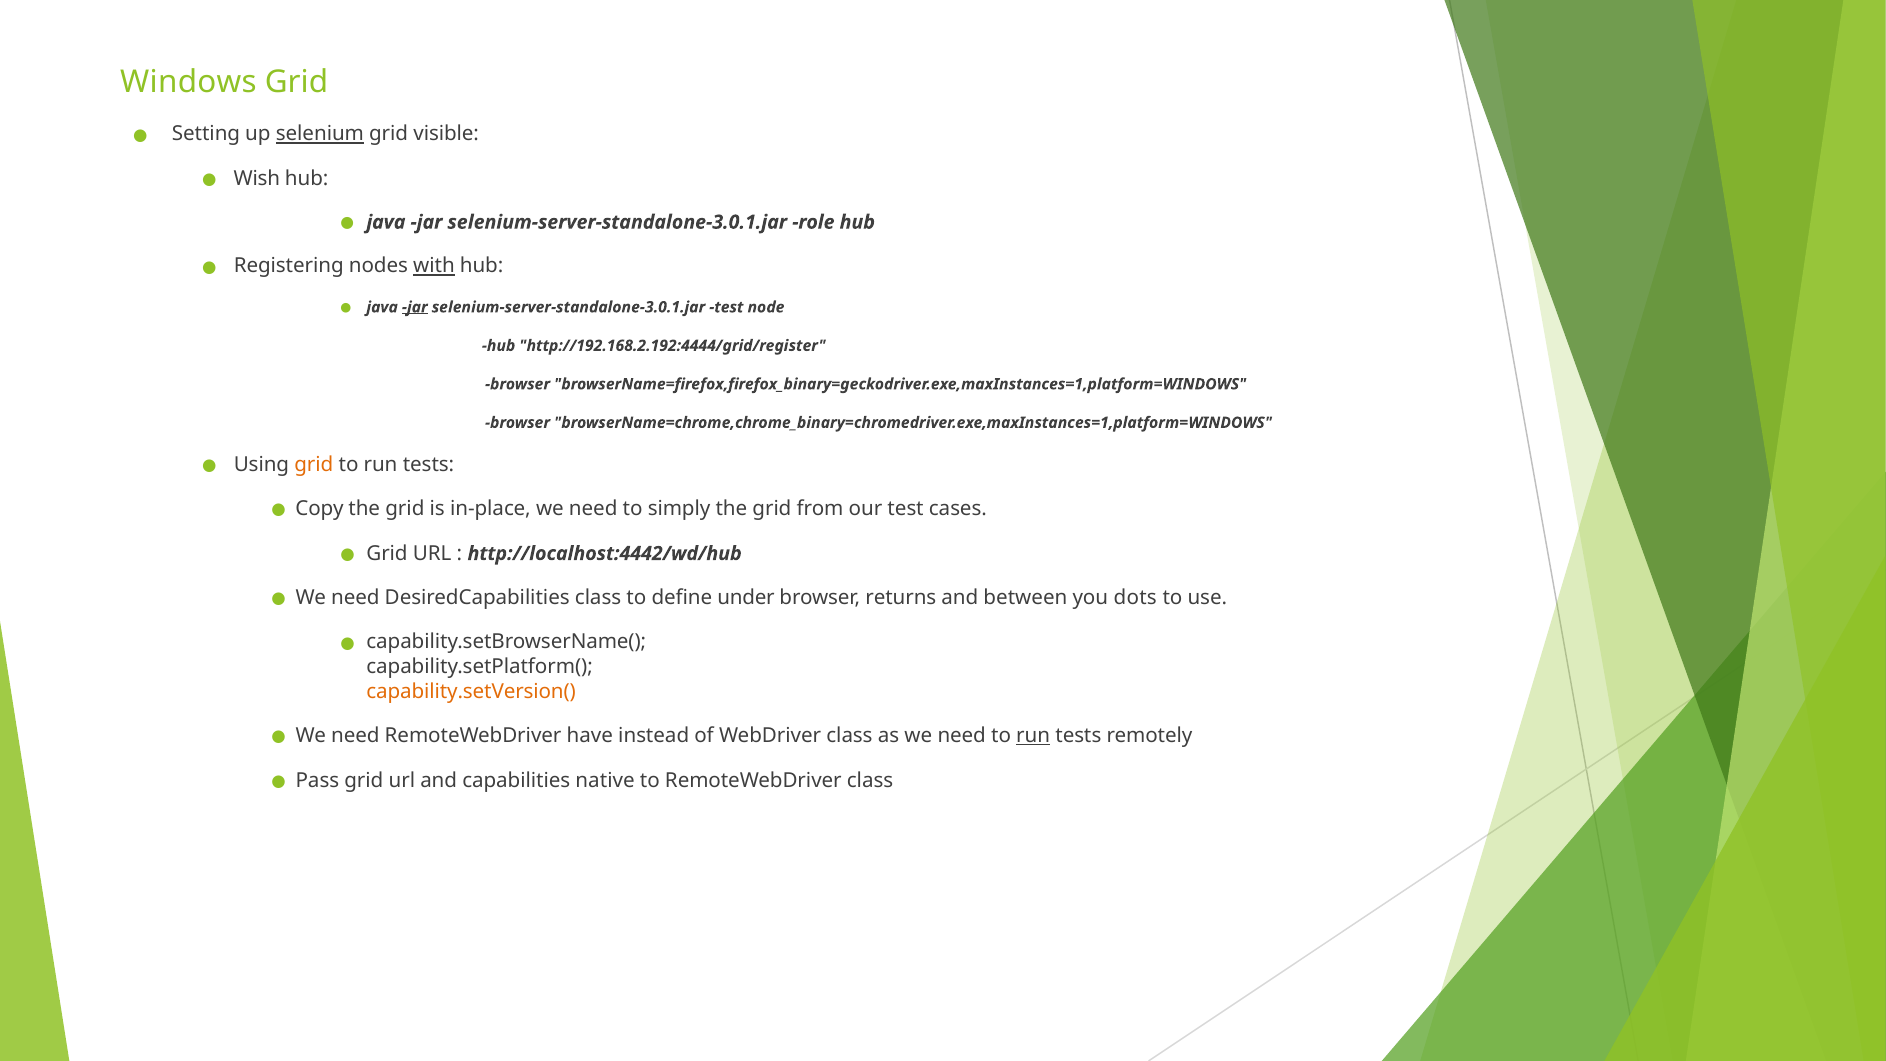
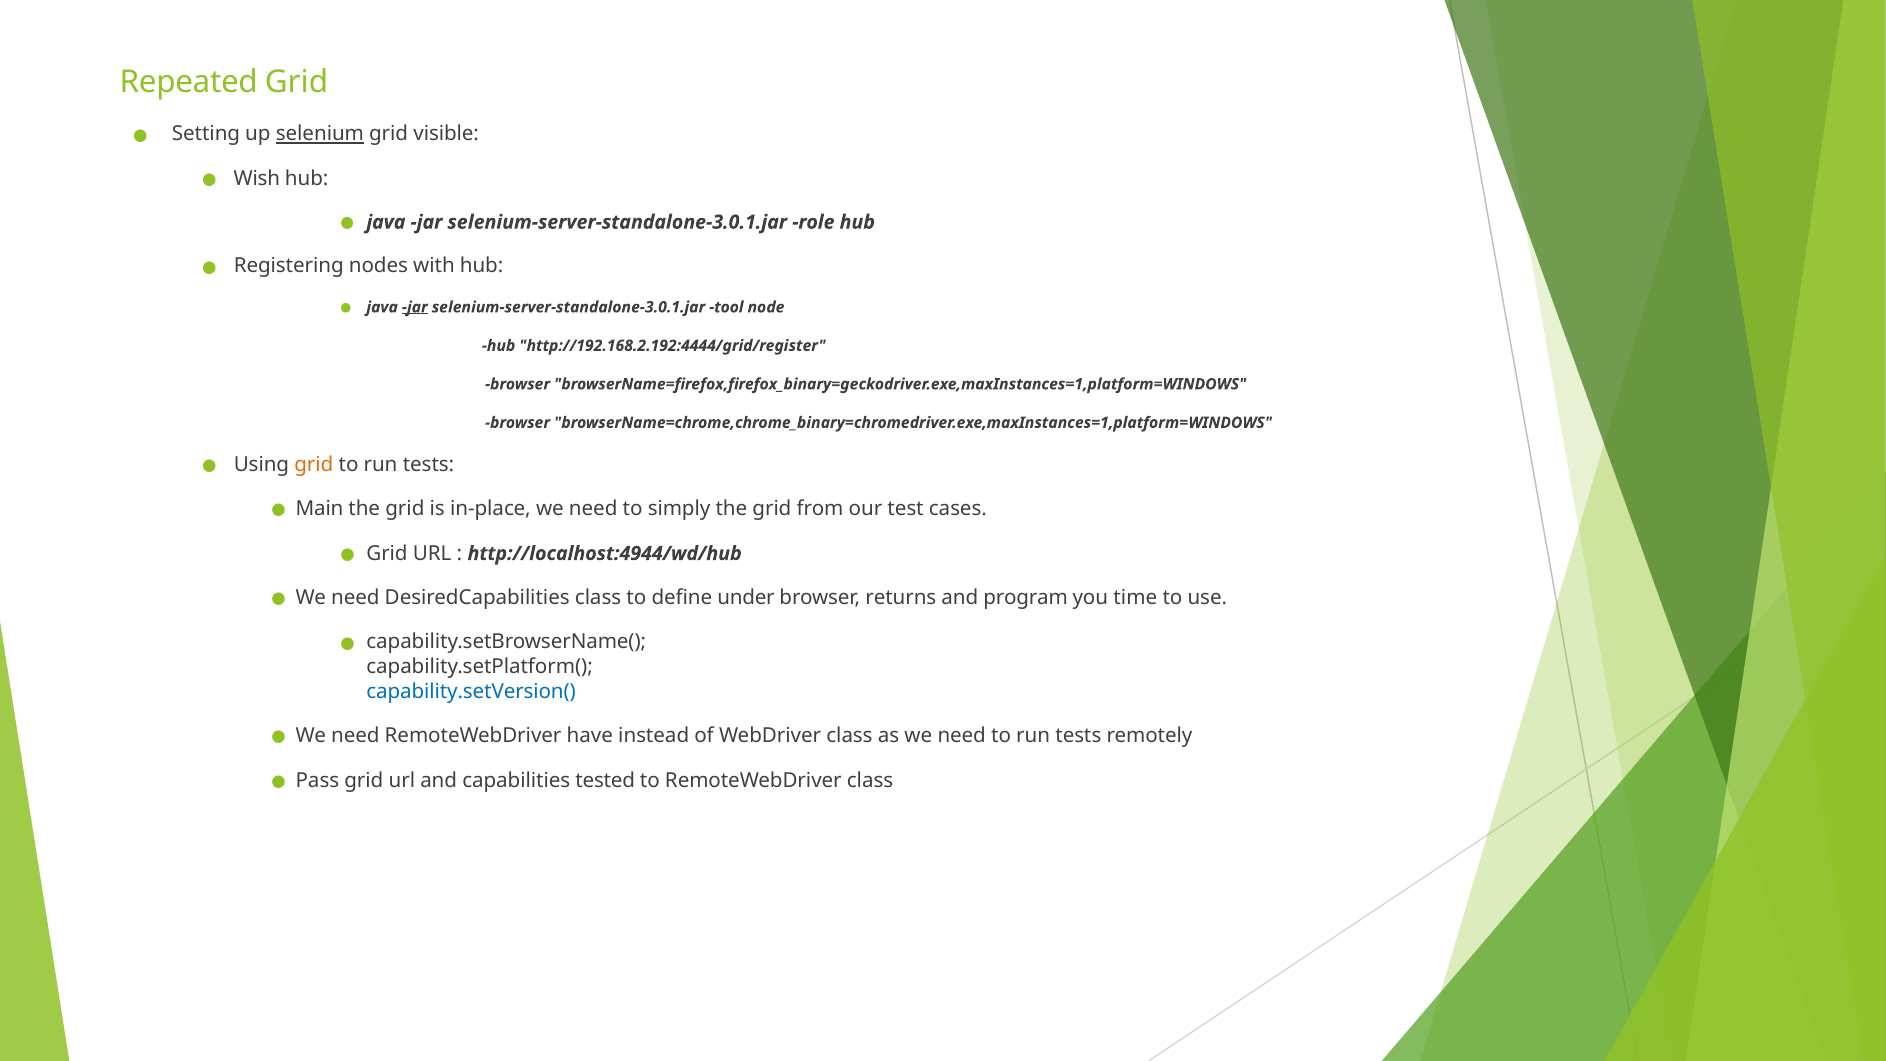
Windows: Windows -> Repeated (189, 82)
with underline: present -> none (434, 266)
selenium-server-standalone-3.0.1.jar test: test -> tool (726, 307)
Copy: Copy -> Main (320, 509)
http://localhost:4442/wd/hub: http://localhost:4442/wd/hub -> http://localhost:4944/wd/hub (605, 553)
between: between -> program (1026, 598)
dots: dots -> time (1135, 598)
capability.setVersion( colour: orange -> blue (471, 691)
run underline: present -> none (1033, 736)
native: native -> tested (605, 780)
